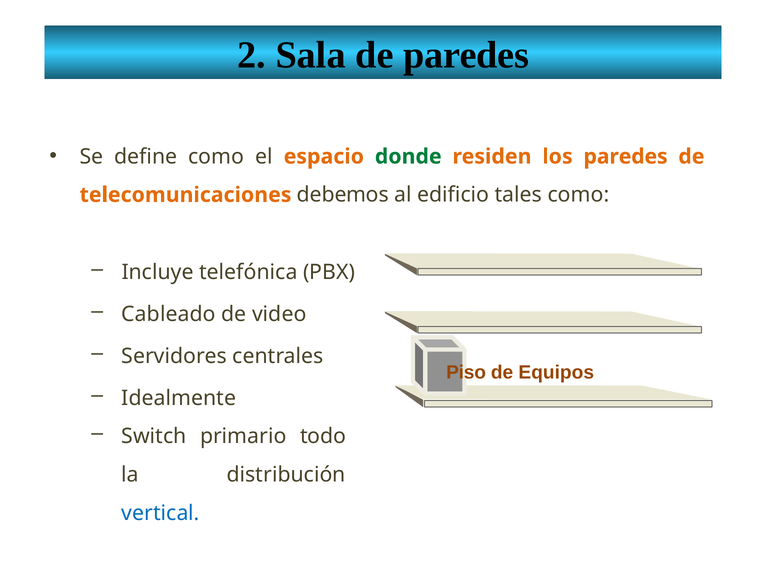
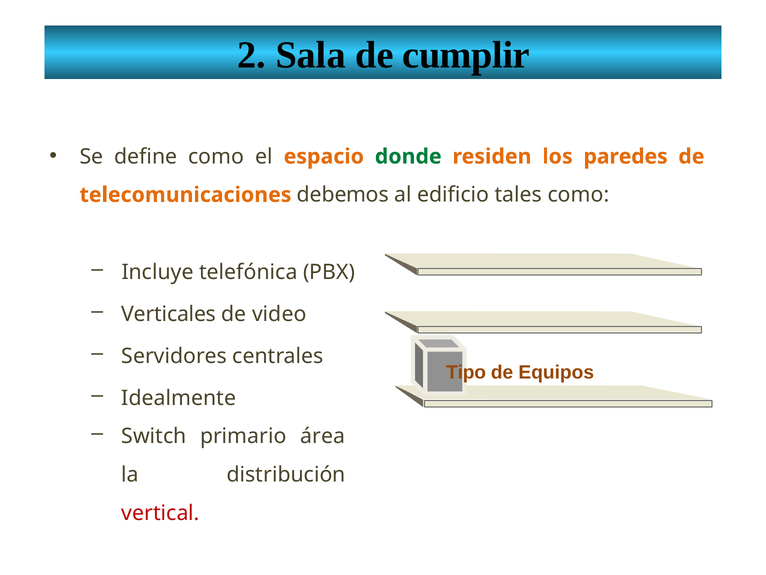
de paredes: paredes -> cumplir (466, 55)
Cableado: Cableado -> Verticales (169, 314)
Piso: Piso -> Tipo (466, 372)
todo: todo -> área (323, 436)
vertical colour: blue -> red (161, 513)
